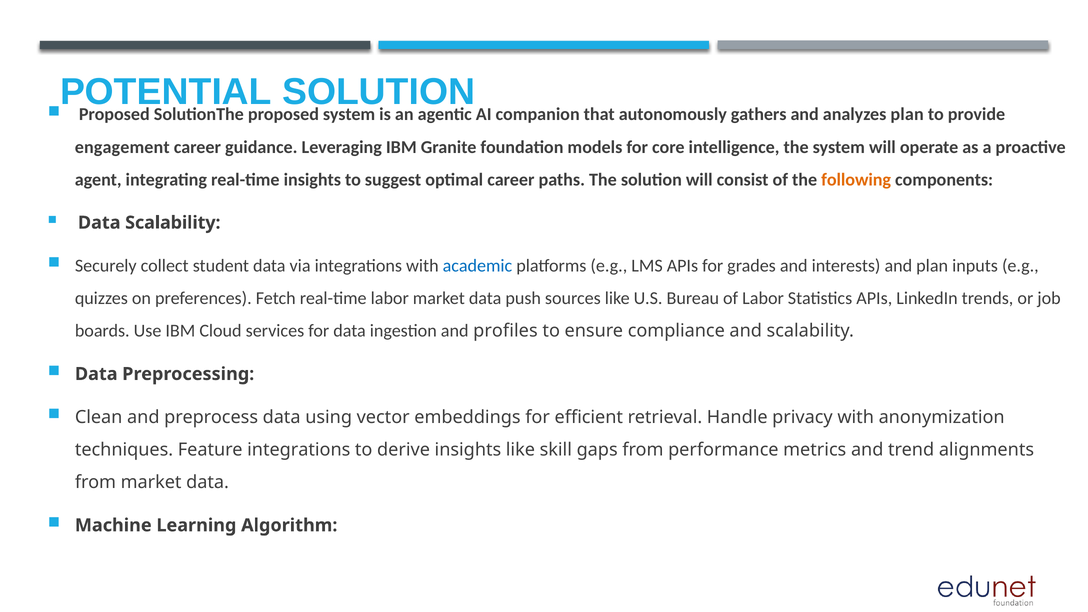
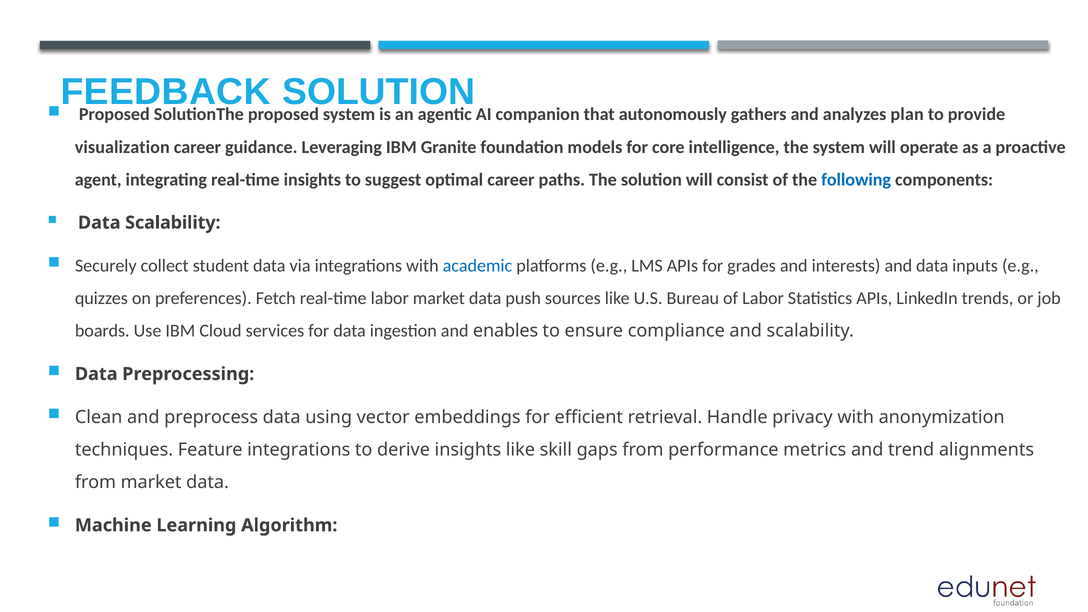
POTENTIAL: POTENTIAL -> FEEDBACK (166, 92)
engagement: engagement -> visualization (122, 147)
following colour: orange -> blue (856, 180)
and plan: plan -> data (932, 266)
profiles: profiles -> enables (506, 331)
